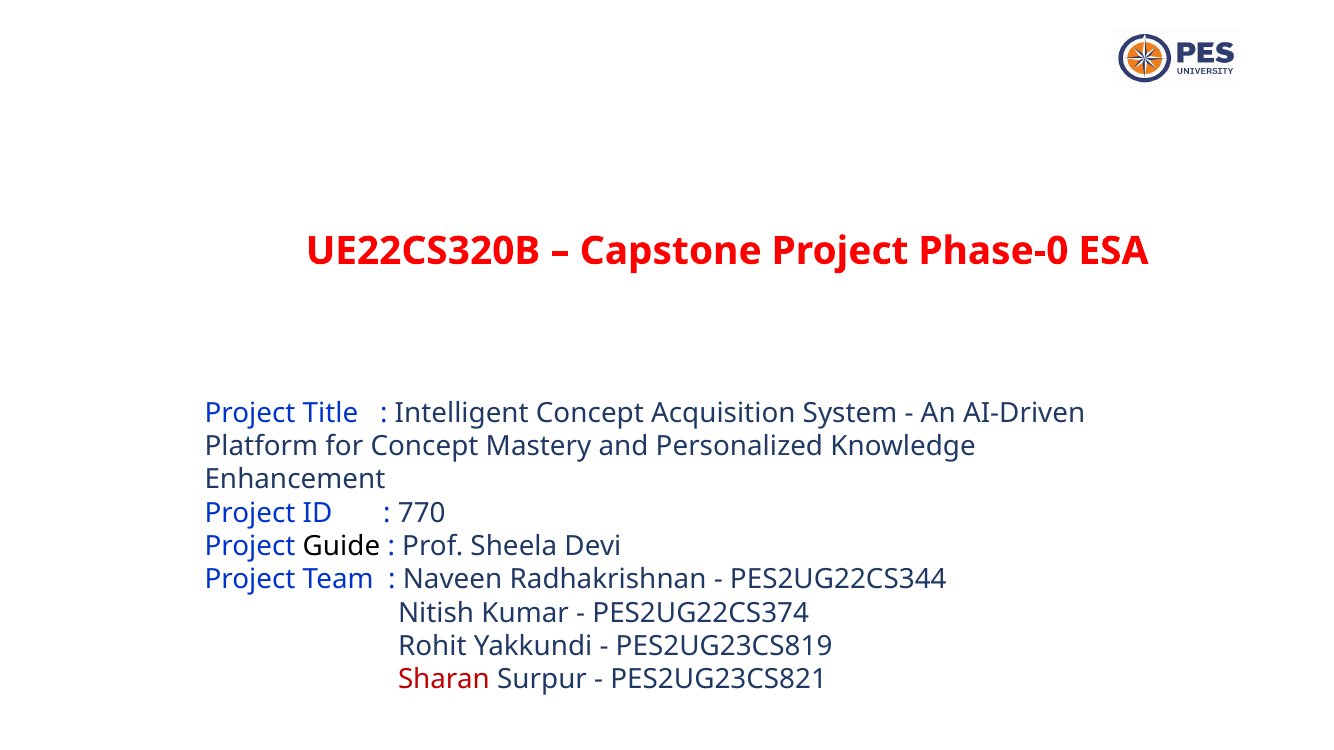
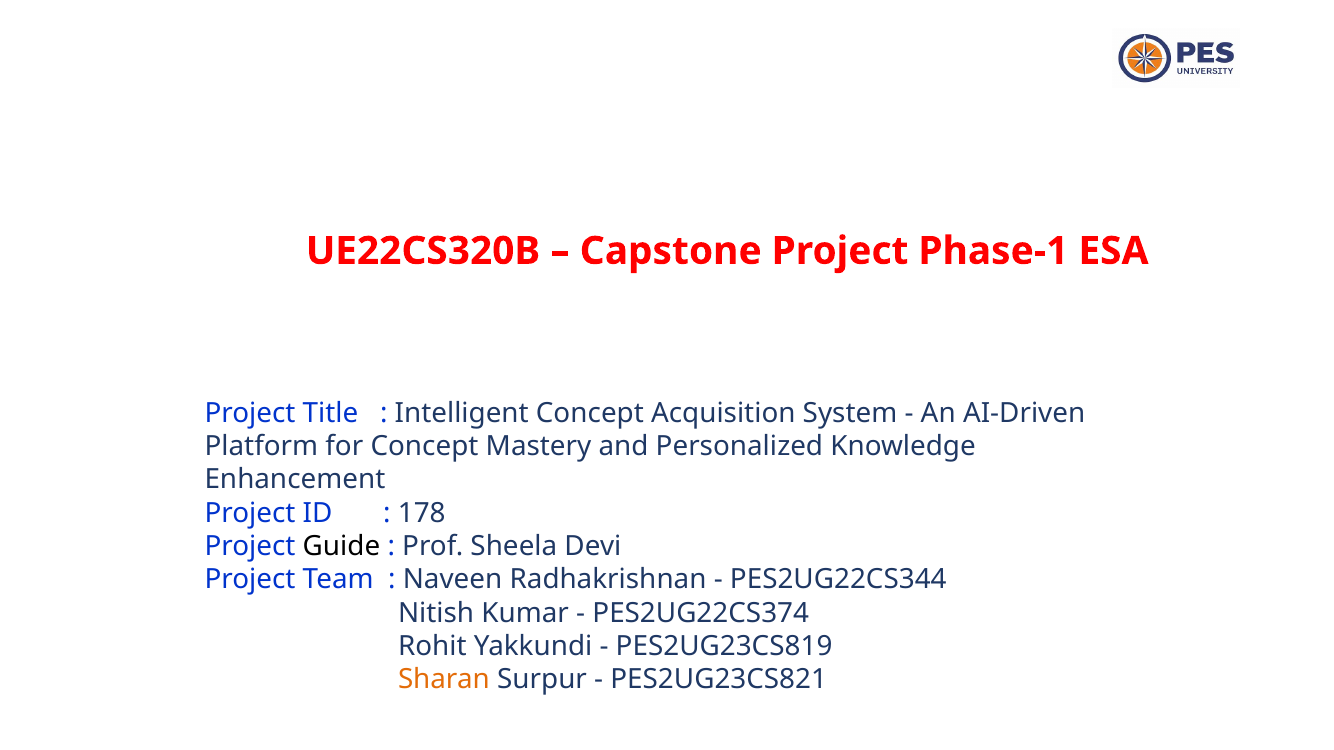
Phase-0: Phase-0 -> Phase-1 (993, 251)
770: 770 -> 178 (422, 513)
Sharan colour: red -> orange (444, 680)
